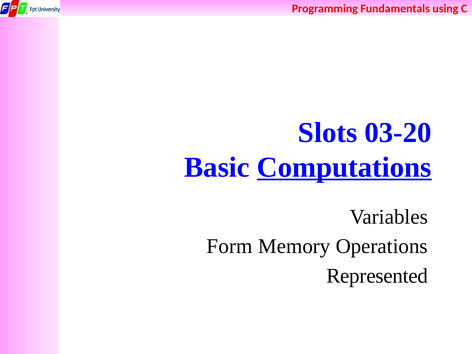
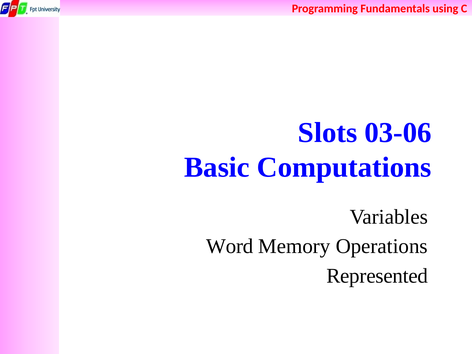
03-20: 03-20 -> 03-06 (398, 133)
Computations underline: present -> none (344, 167)
Form: Form -> Word (230, 246)
